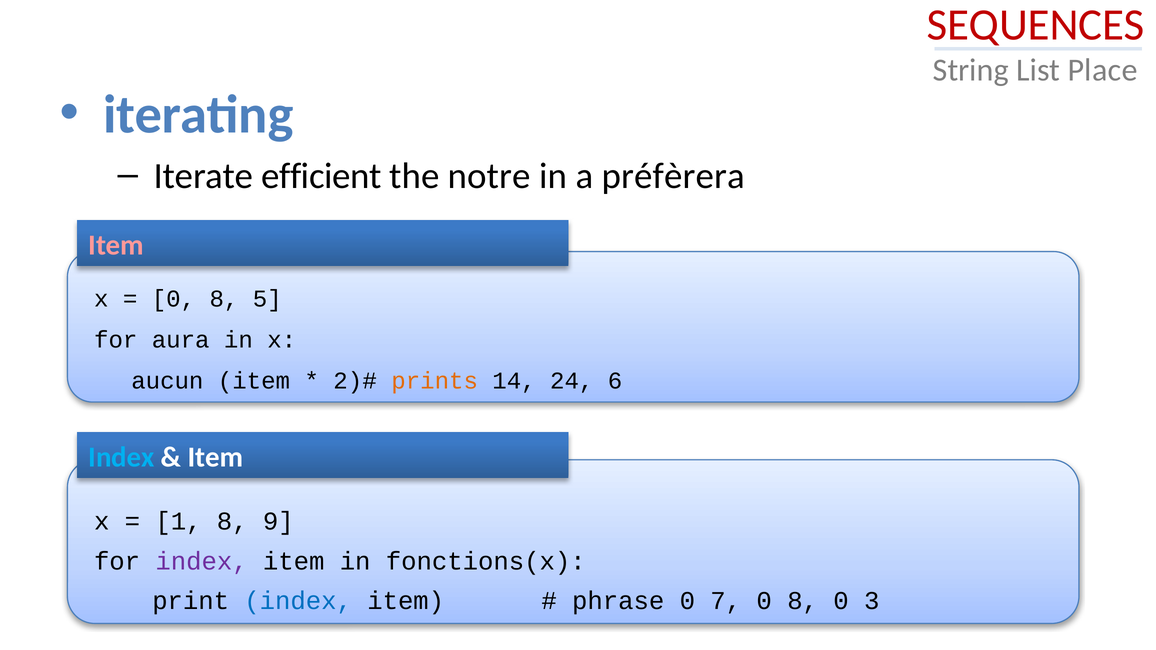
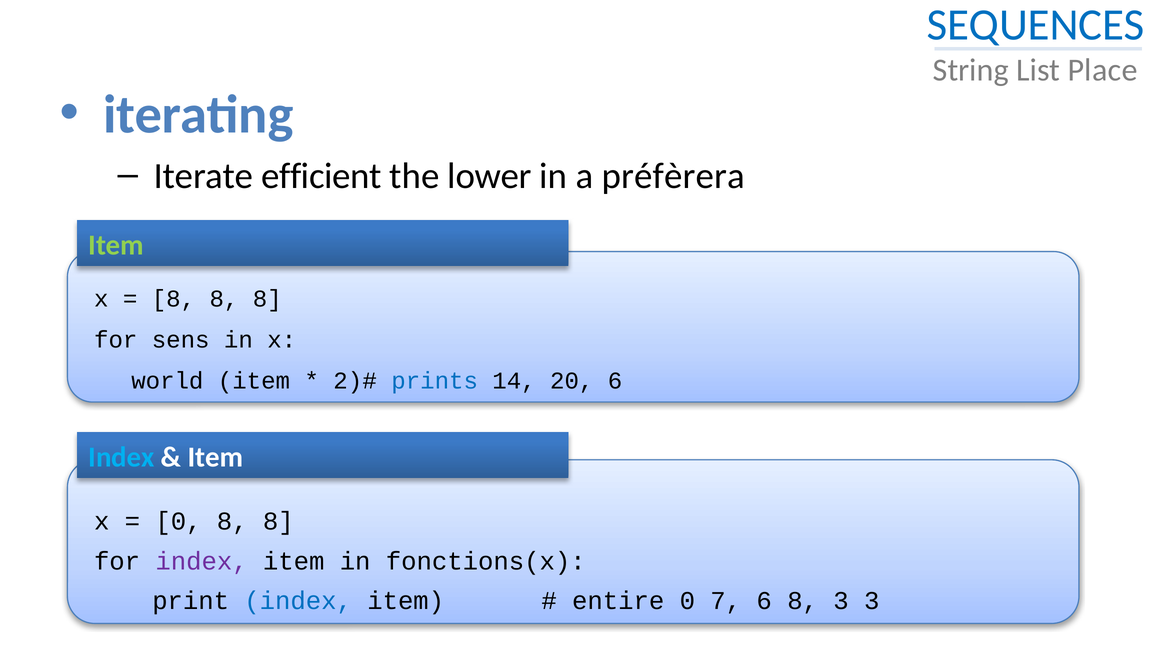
SEQUENCES colour: red -> blue (1036, 25)
notre: notre -> lower (489, 176)
Item colour: pink -> light green (116, 245)
0: 0 -> 8 (173, 299)
5: 5 -> 8 (267, 299)
aura: aura -> sens (181, 340)
aucun: aucun -> world (167, 381)
prints colour: orange -> blue (435, 381)
24: 24 -> 20 (572, 381)
1: 1 -> 0 (178, 521)
9: 9 -> 8 (278, 521)
phrase: phrase -> entire (618, 601)
7 0: 0 -> 6 (764, 601)
8 0: 0 -> 3 (841, 601)
